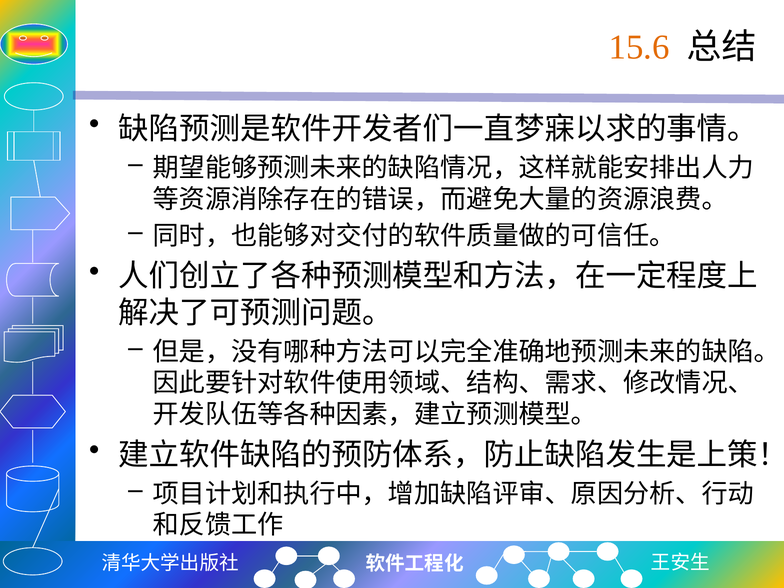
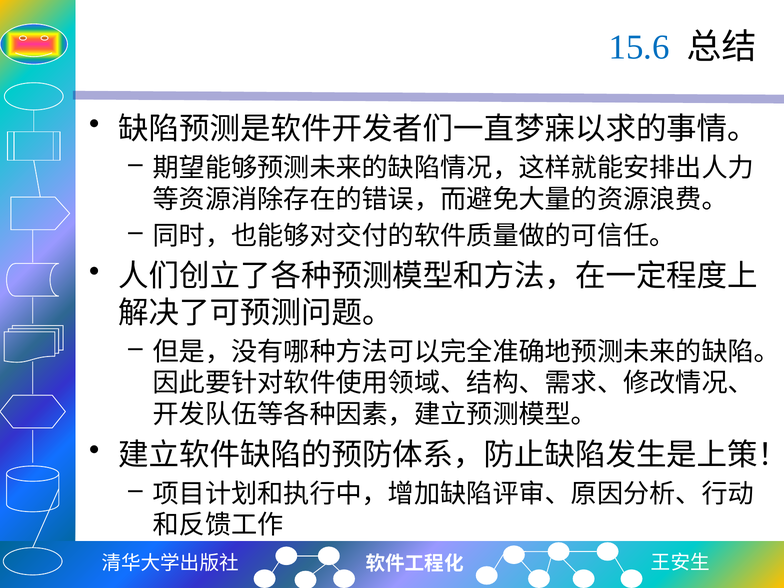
15.6 colour: orange -> blue (639, 47)
